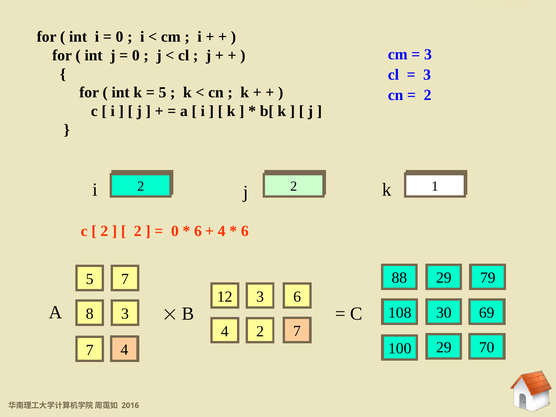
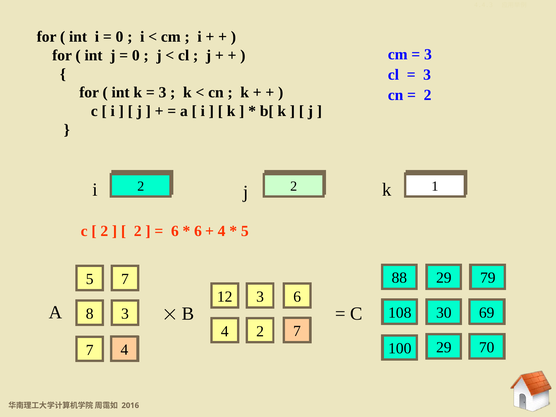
5: 5 -> 3 (162, 93)
0: 0 -> 6 (175, 231)
6: 6 -> 5 (245, 231)
